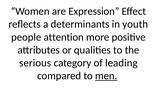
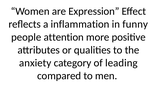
determinants: determinants -> inflammation (80, 24)
youth: youth -> funny (135, 24)
serious: serious -> anxiety (35, 63)
men underline: present -> none (106, 76)
